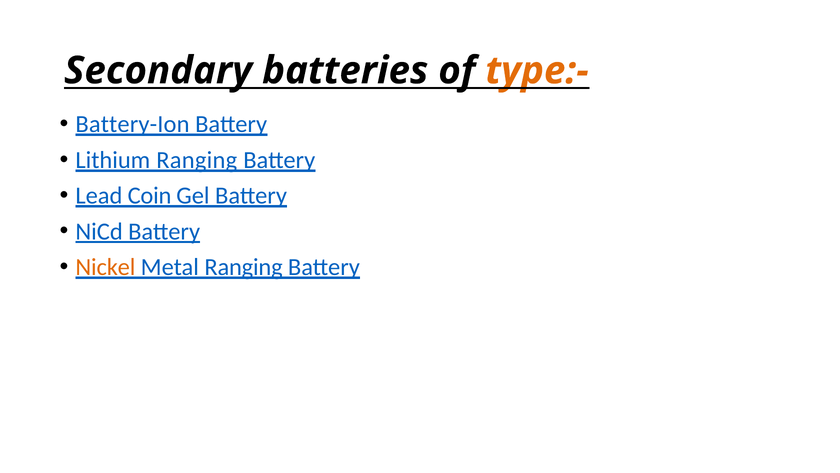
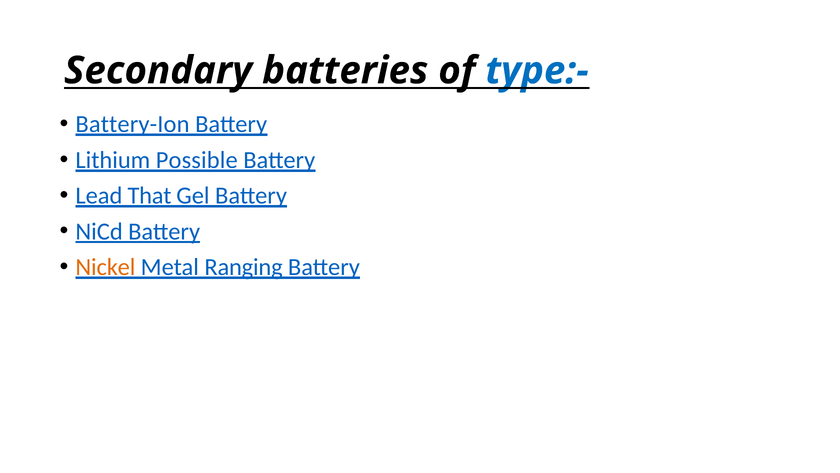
type:- colour: orange -> blue (537, 71)
Lithium Ranging: Ranging -> Possible (197, 160)
Coin: Coin -> That (150, 196)
